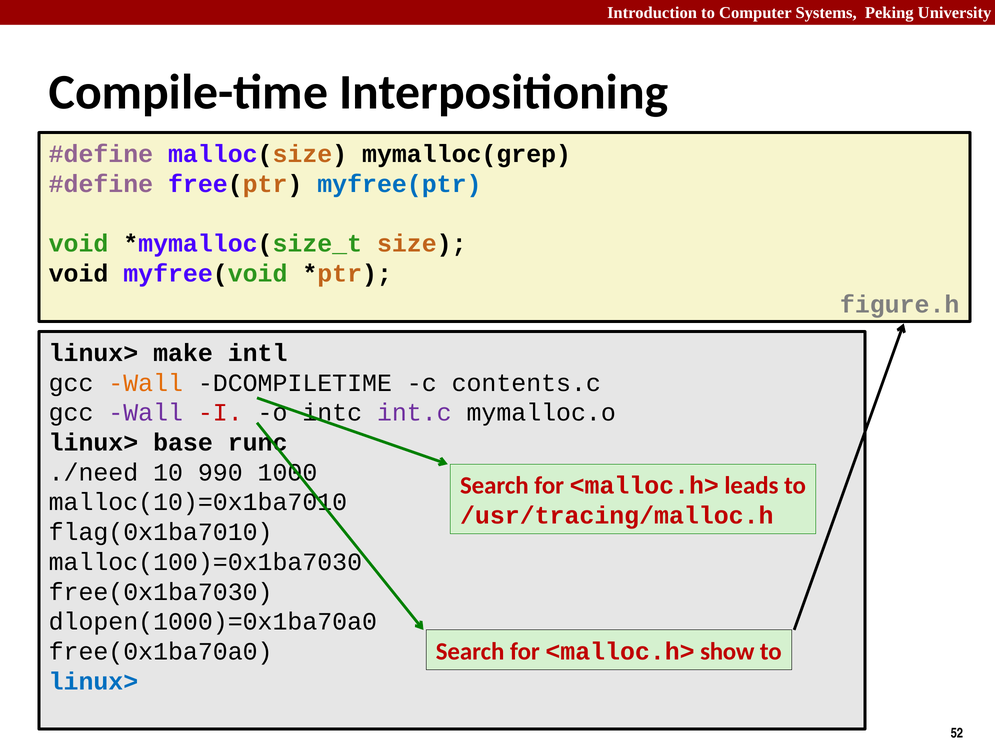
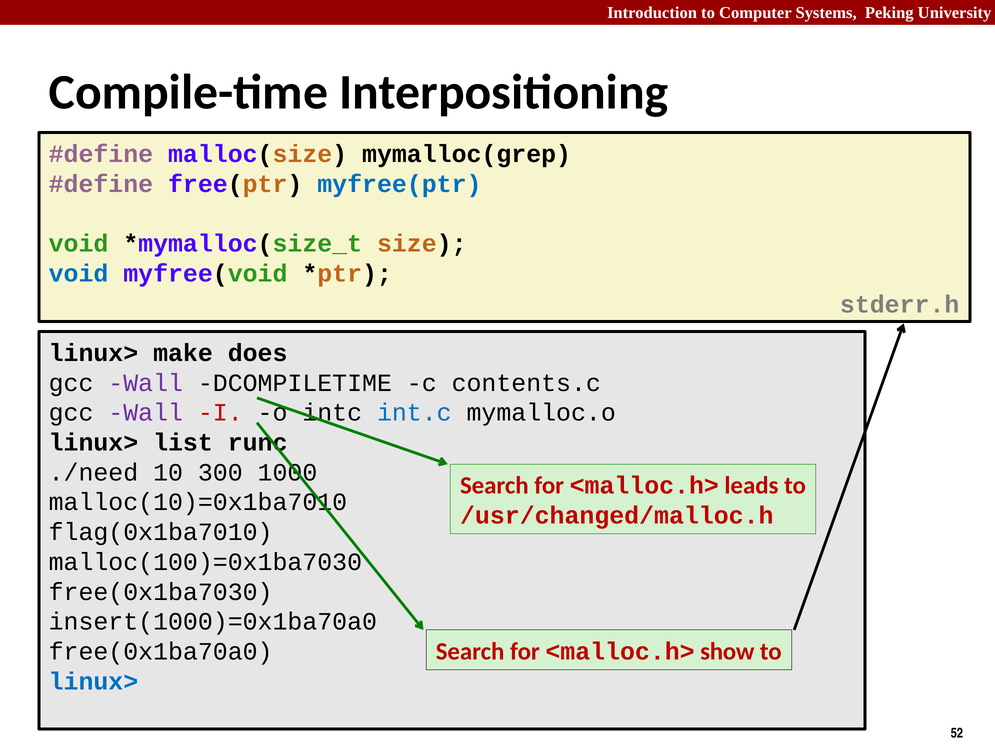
void colour: black -> blue (79, 274)
figure.h: figure.h -> stderr.h (900, 305)
intl: intl -> does (258, 353)
Wall colour: orange -> purple (146, 383)
int.c colour: purple -> blue (414, 413)
base: base -> list (183, 443)
990: 990 -> 300 (220, 473)
/usr/tracing/malloc.h: /usr/tracing/malloc.h -> /usr/changed/malloc.h (617, 516)
dlopen(1000)=0x1ba70a0: dlopen(1000)=0x1ba70a0 -> insert(1000)=0x1ba70a0 (213, 622)
